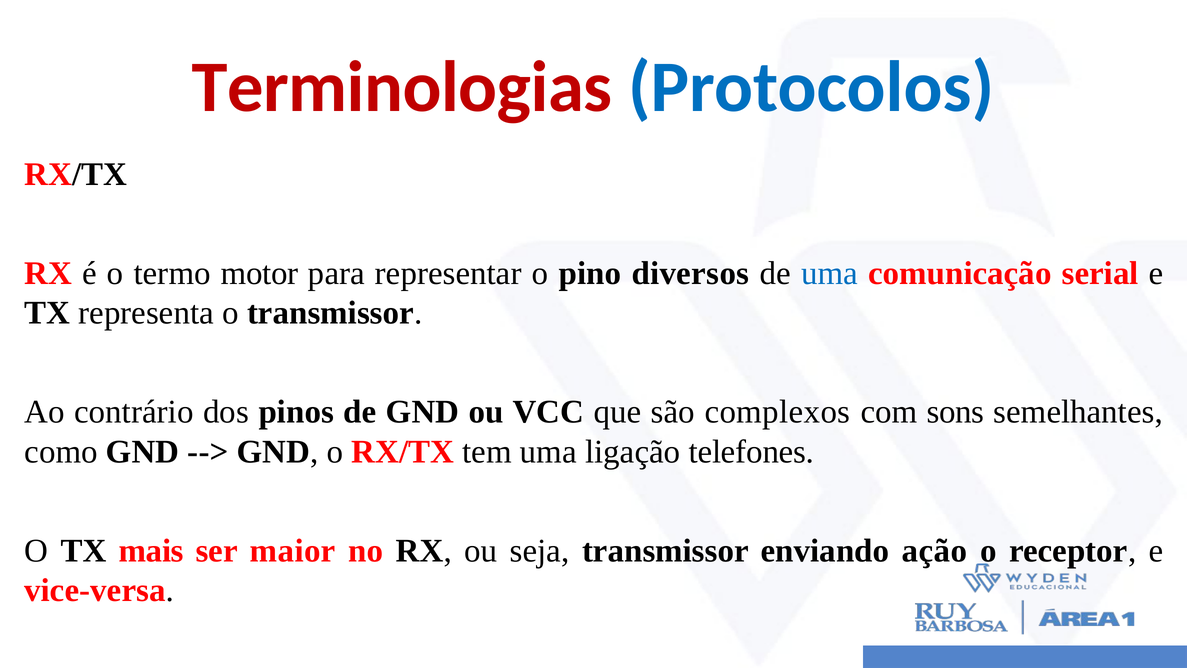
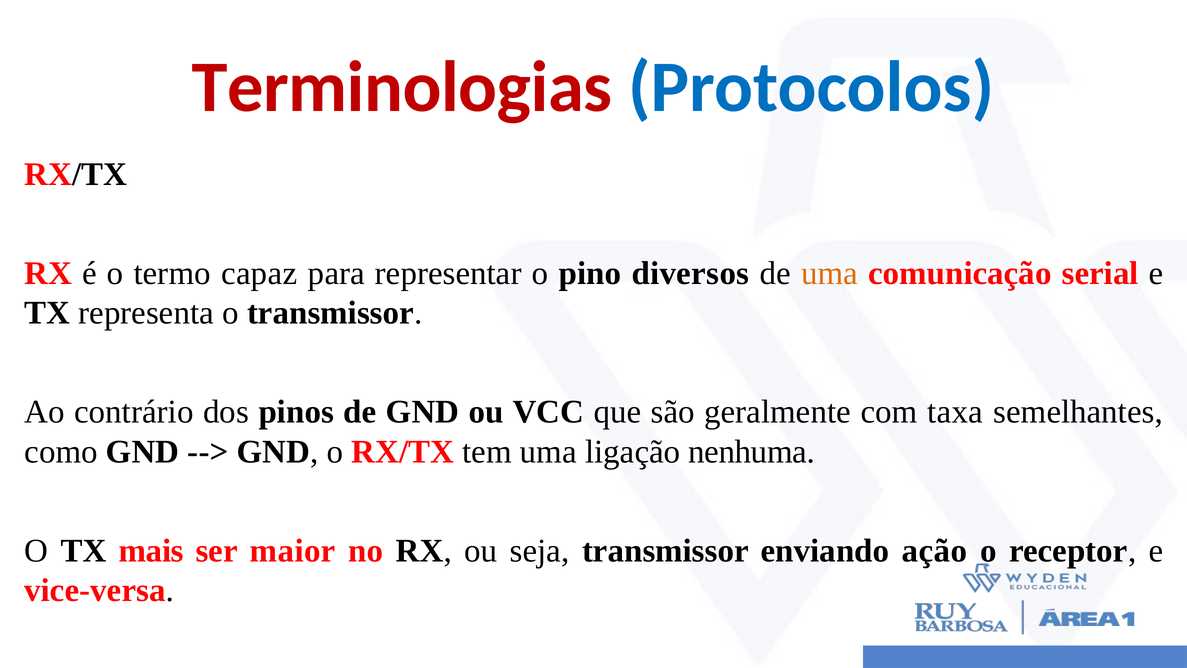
motor: motor -> capaz (259, 273)
uma colour: blue -> orange (830, 273)
complexos: complexos -> geralmente (778, 412)
sons: sons -> taxa (955, 412)
telefones: telefones -> nenhuma (751, 451)
